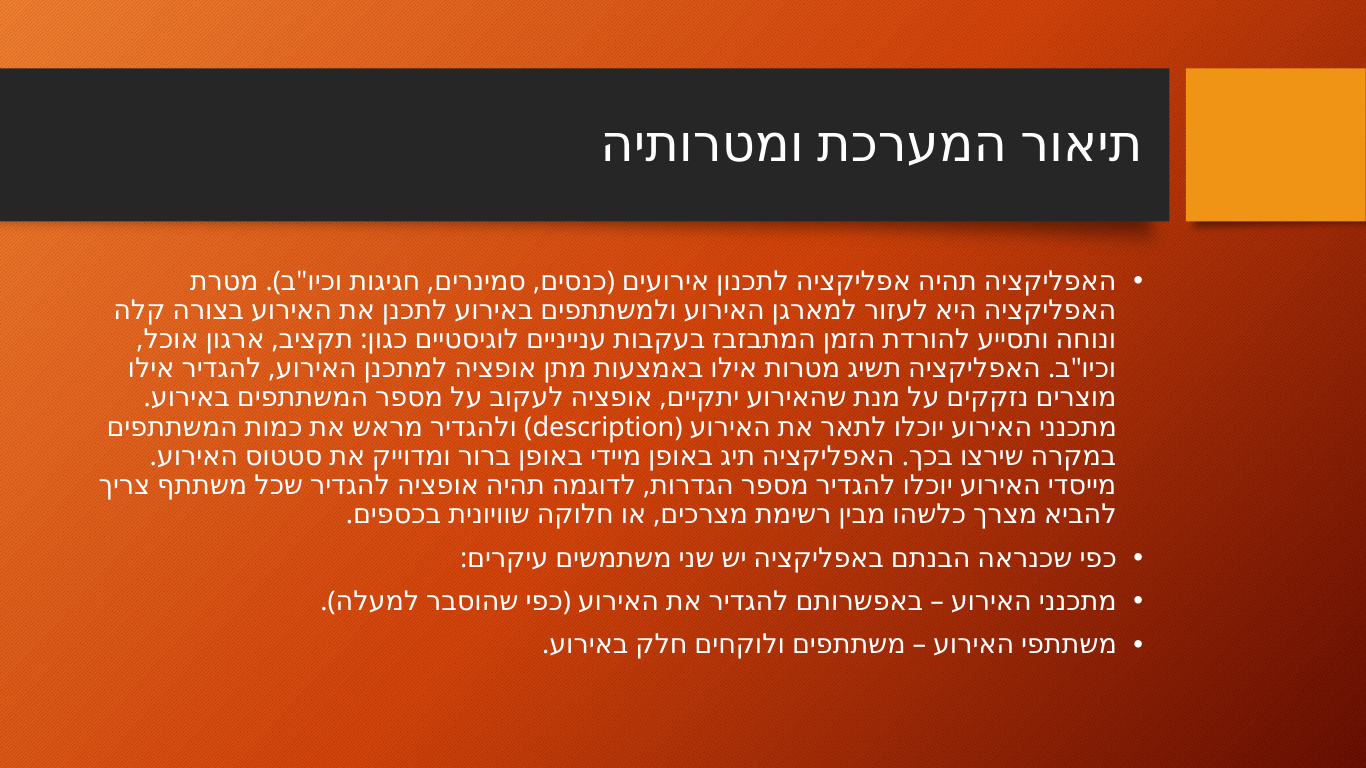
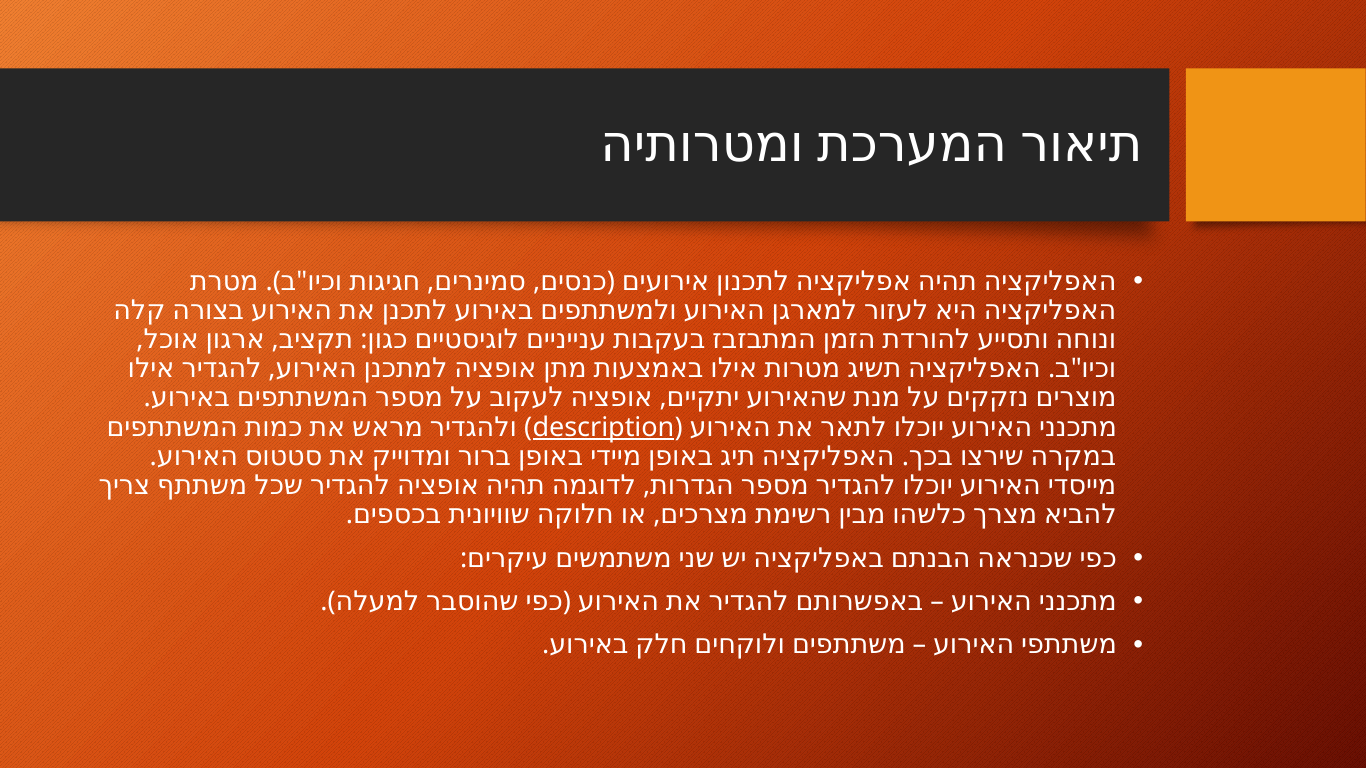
description underline: none -> present (603, 427)
